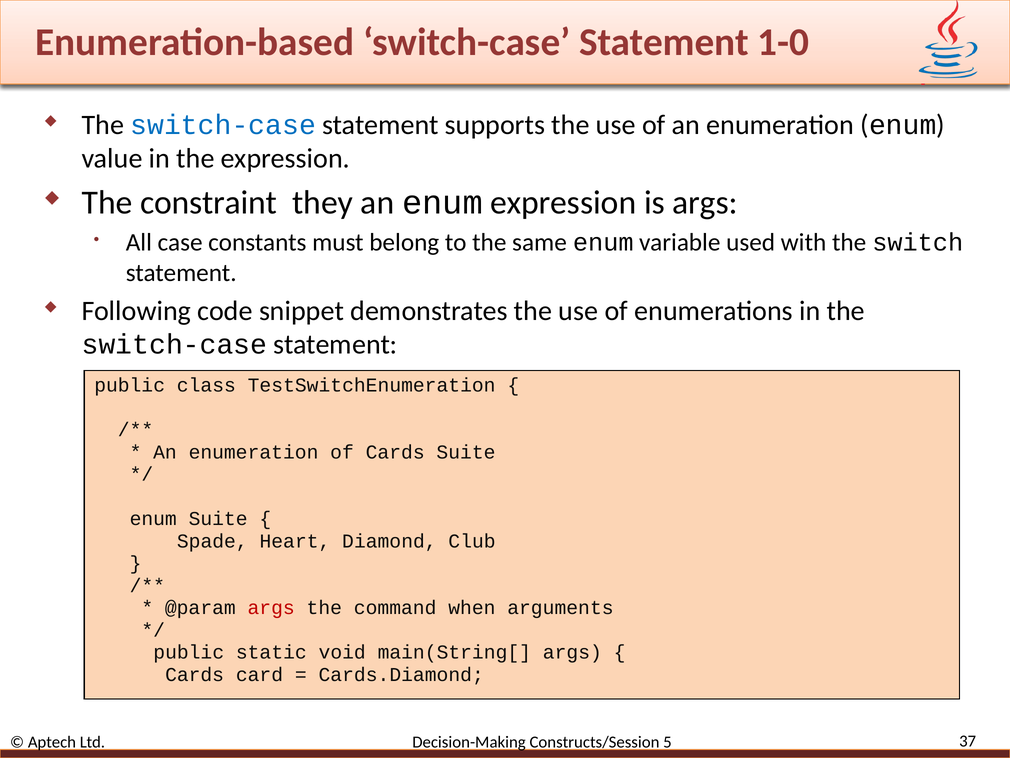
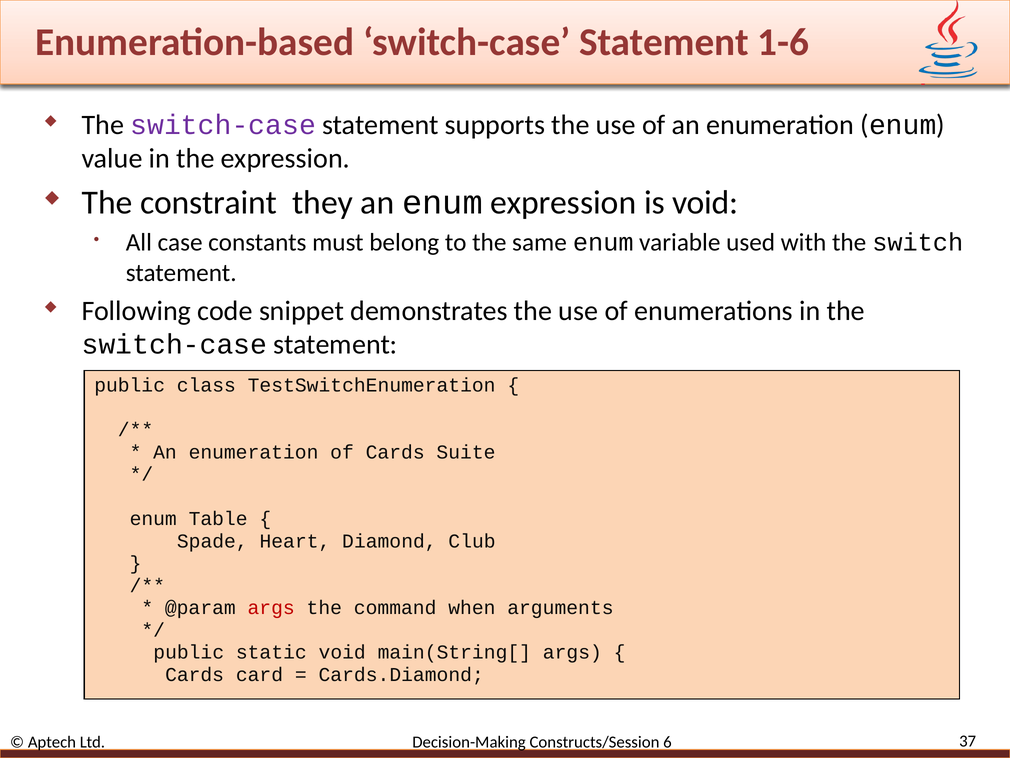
1-0: 1-0 -> 1-6 (783, 42)
switch-case colour: blue -> purple (223, 125)
is args: args -> void (705, 203)
enum Suite: Suite -> Table (218, 519)
5: 5 -> 6 (668, 742)
